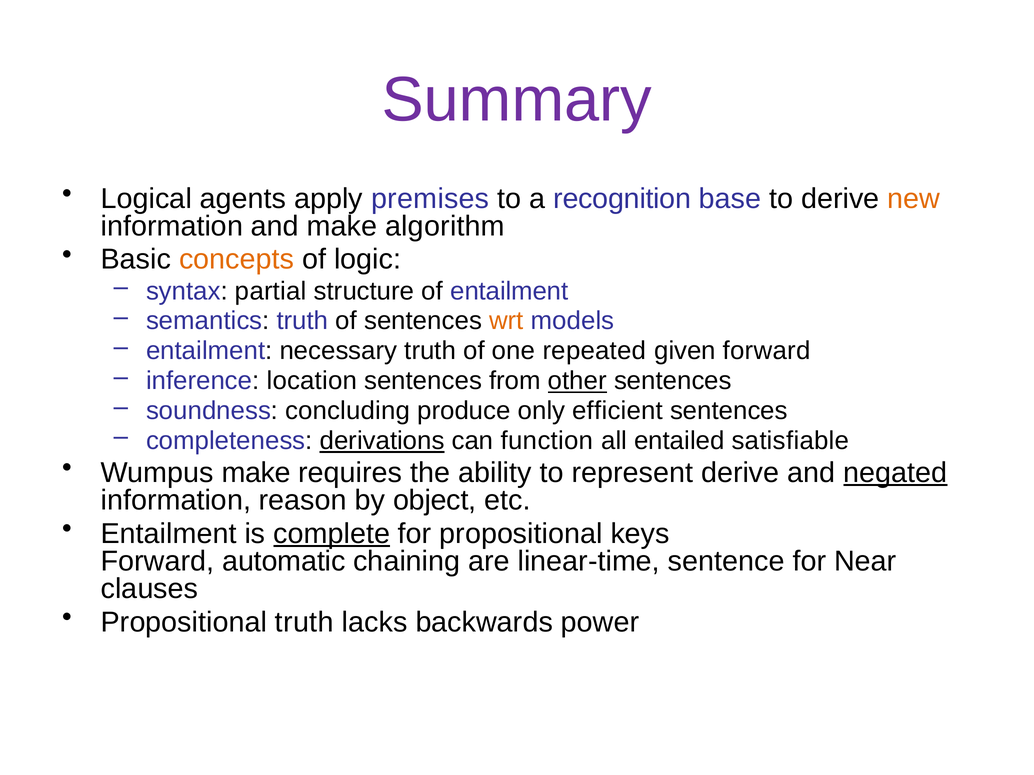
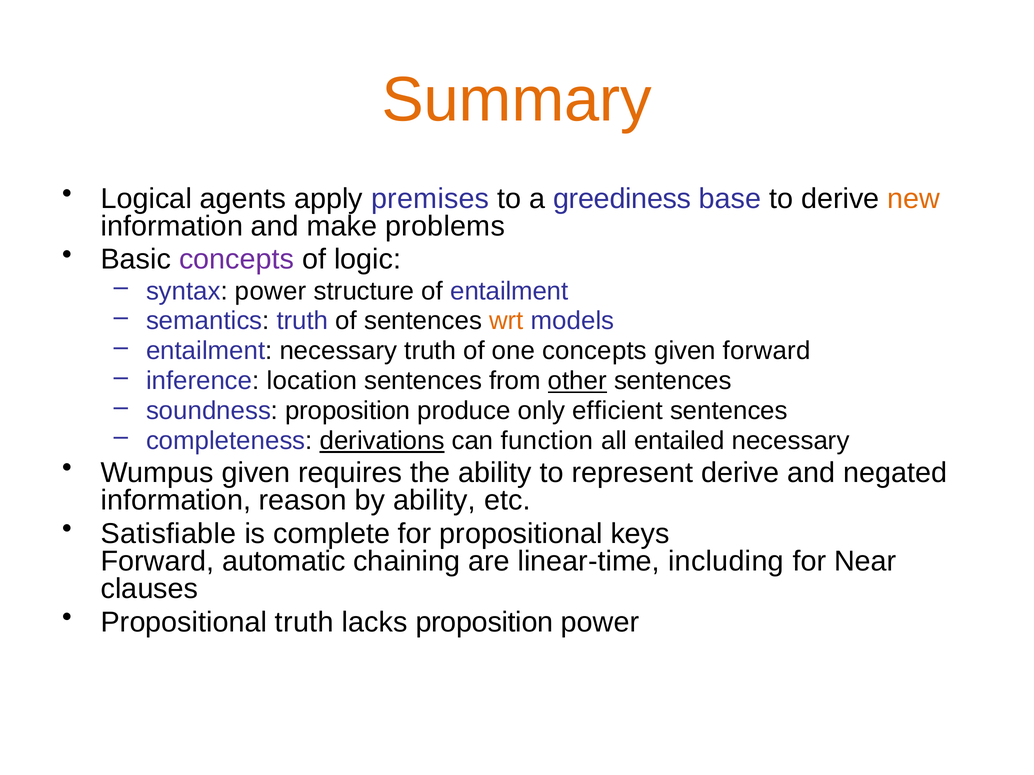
Summary colour: purple -> orange (517, 100)
recognition: recognition -> greediness (622, 199)
algorithm: algorithm -> problems (445, 226)
concepts colour: orange -> purple (237, 260)
syntax partial: partial -> power (271, 291)
one repeated: repeated -> concepts (594, 351)
soundness concluding: concluding -> proposition (348, 411)
entailed satisfiable: satisfiable -> necessary (791, 441)
Wumpus make: make -> given (256, 473)
negated underline: present -> none (895, 473)
by object: object -> ability (434, 501)
Entailment: Entailment -> Satisfiable (169, 534)
complete underline: present -> none (332, 534)
sentence: sentence -> including (726, 562)
lacks backwards: backwards -> proposition (484, 622)
